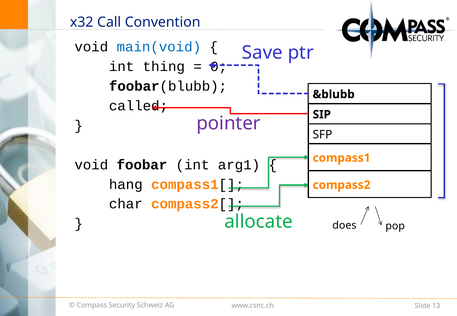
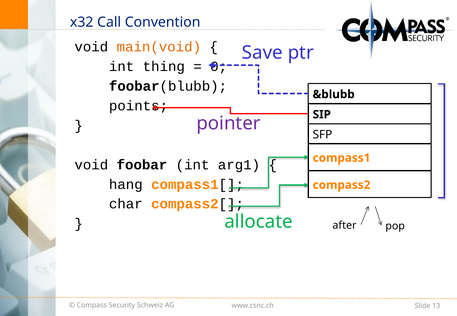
main(void colour: blue -> orange (159, 47)
called: called -> points (138, 106)
does: does -> after (344, 226)
